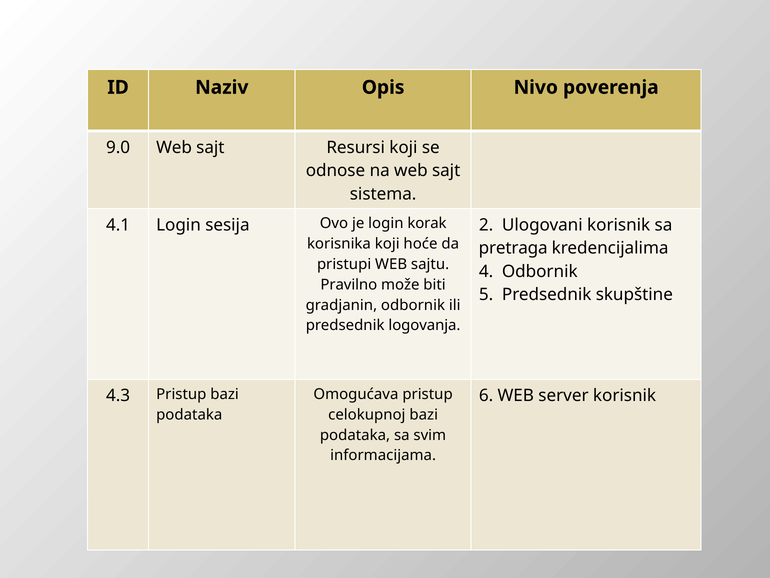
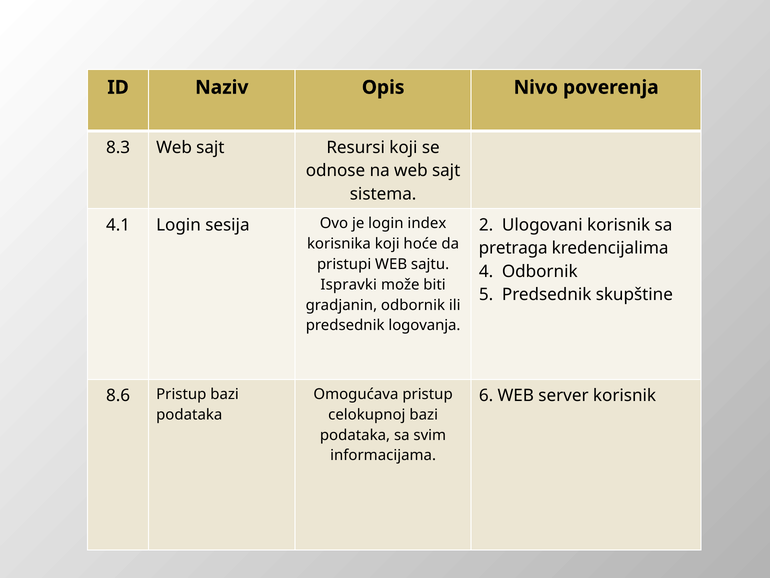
9.0: 9.0 -> 8.3 (118, 147)
korak: korak -> index (427, 223)
Pravilno: Pravilno -> Ispravki (349, 284)
4.3: 4.3 -> 8.6 (118, 395)
